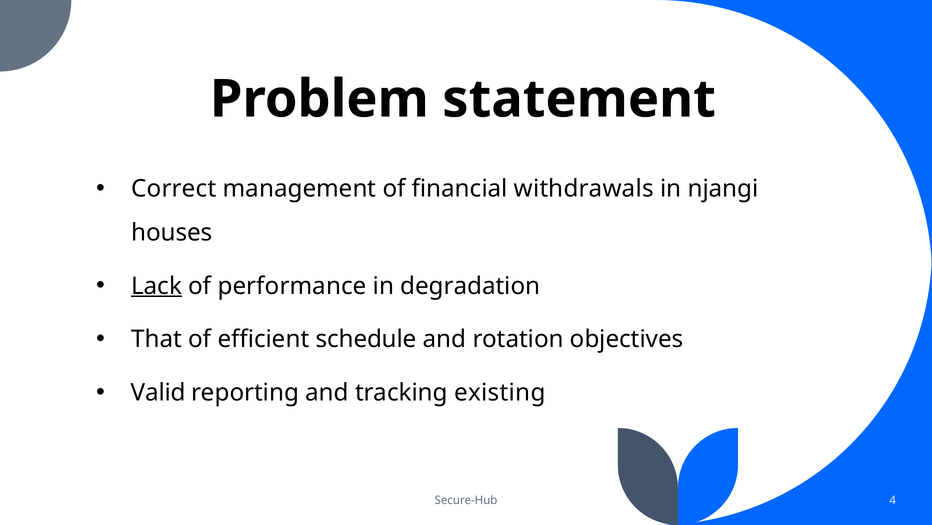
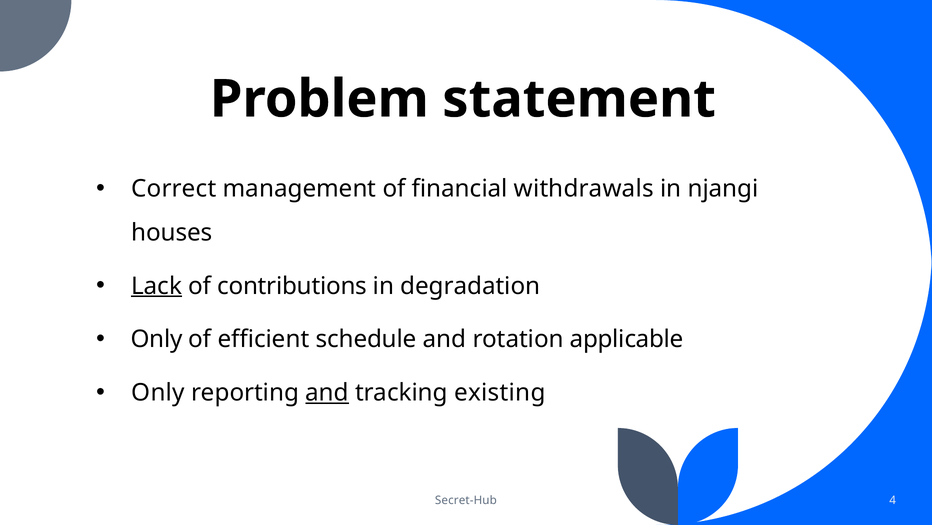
performance: performance -> contributions (292, 286)
That: That -> Only (157, 339)
objectives: objectives -> applicable (627, 339)
Valid: Valid -> Only (158, 392)
and underline: none -> present (327, 392)
Secure-Hub: Secure-Hub -> Secret-Hub (466, 500)
